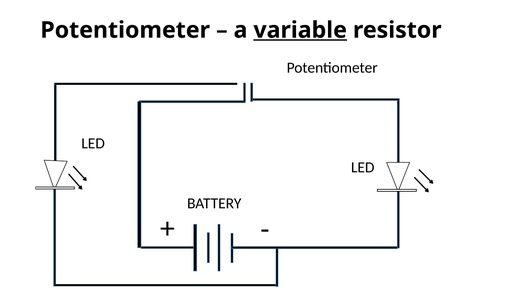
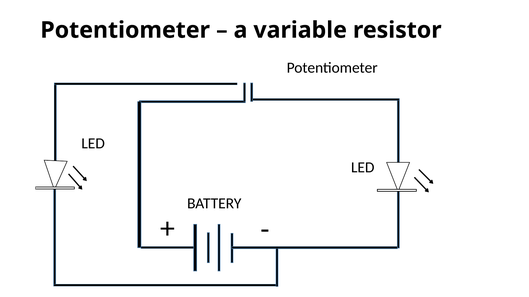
variable underline: present -> none (300, 30)
